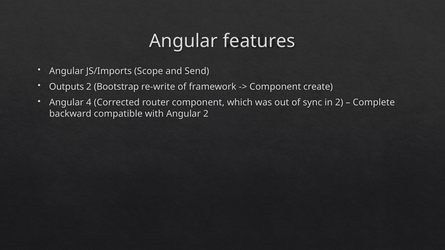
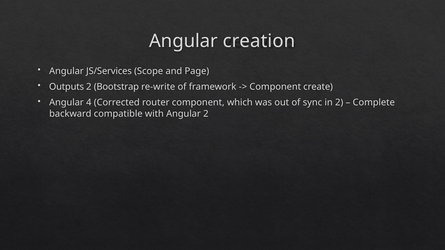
features: features -> creation (259, 41)
JS/Imports: JS/Imports -> JS/Services (109, 71)
Send: Send -> Page (197, 71)
